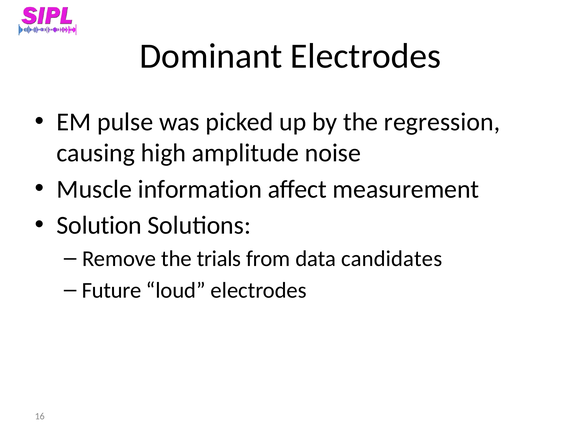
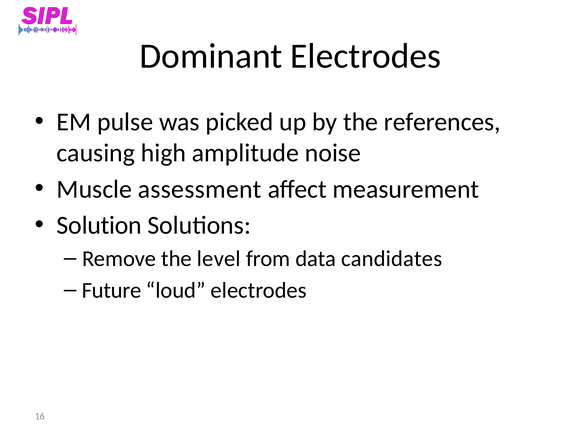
regression: regression -> references (442, 122)
information: information -> assessment (200, 189)
trials: trials -> level (219, 259)
